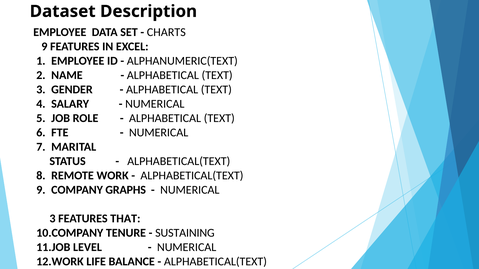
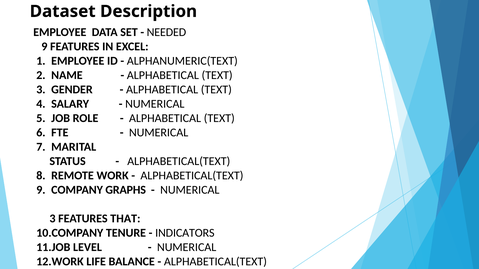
CHARTS: CHARTS -> NEEDED (166, 32)
SUSTAINING: SUSTAINING -> INDICATORS (185, 233)
